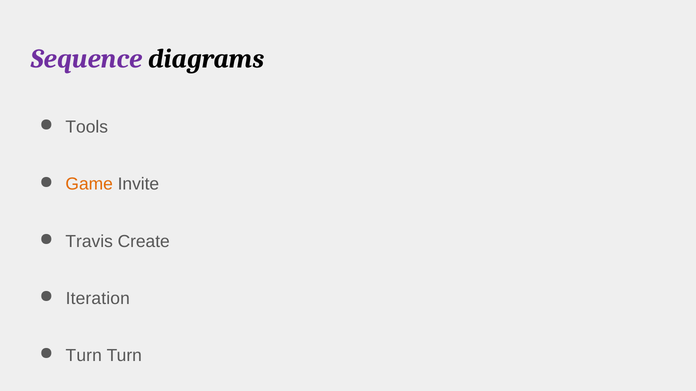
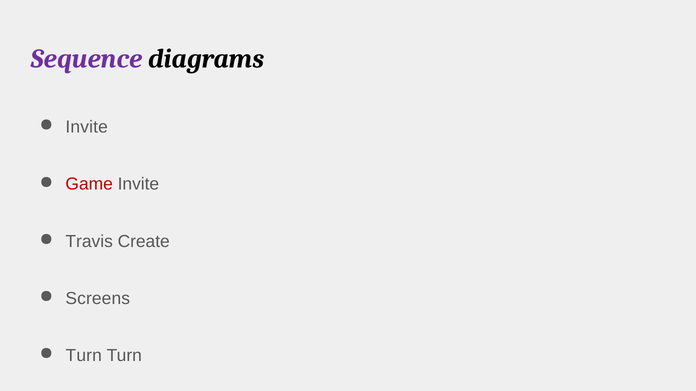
Tools: Tools -> Invite (87, 127)
Game colour: orange -> red (89, 184)
Iteration: Iteration -> Screens (98, 299)
